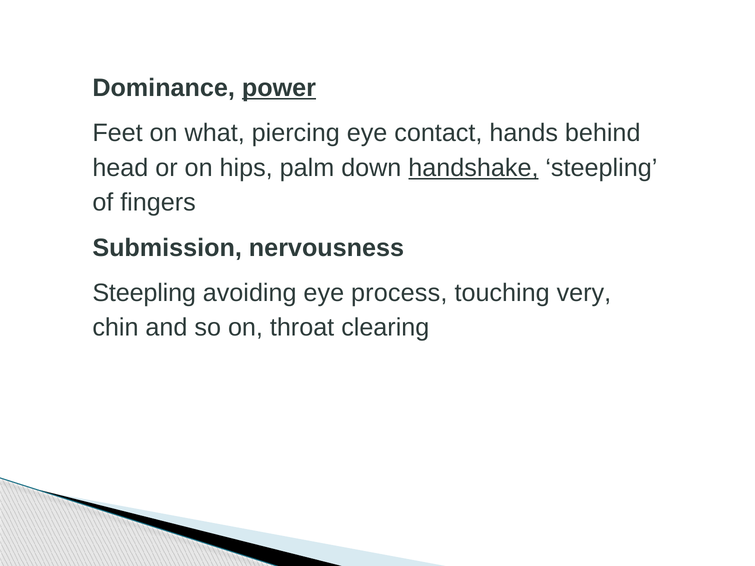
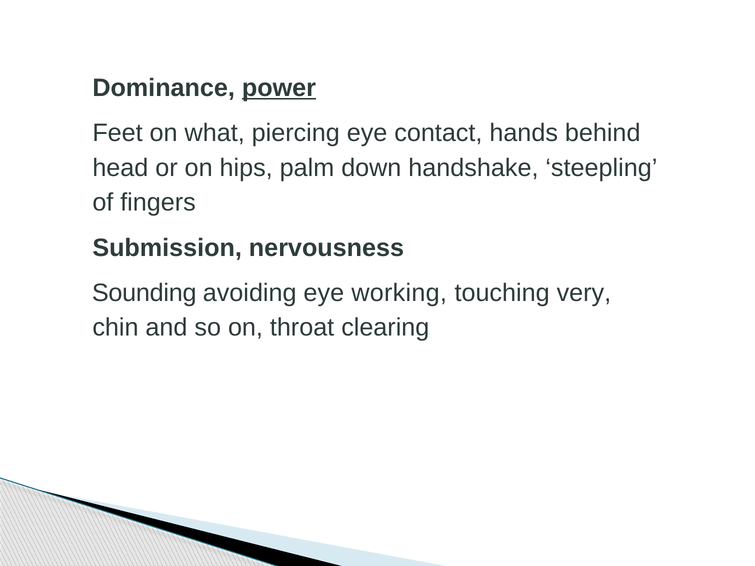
handshake underline: present -> none (473, 168)
Steepling: Steepling -> Sounding (144, 293)
process: process -> working (399, 293)
